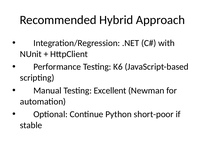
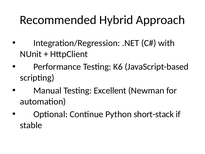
short-poor: short-poor -> short-stack (154, 114)
